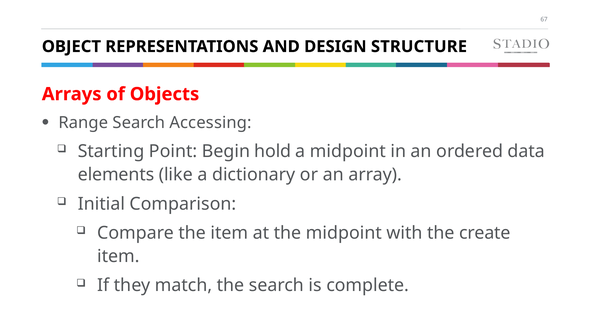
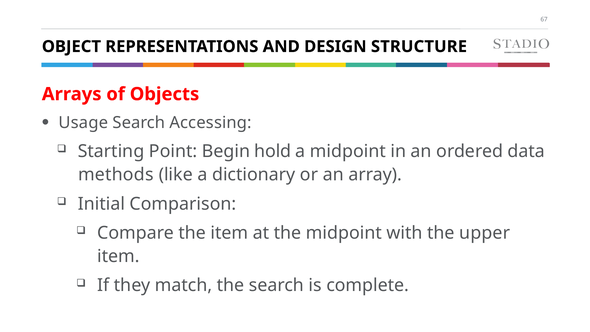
Range: Range -> Usage (83, 123)
elements: elements -> methods (116, 175)
create: create -> upper (485, 233)
